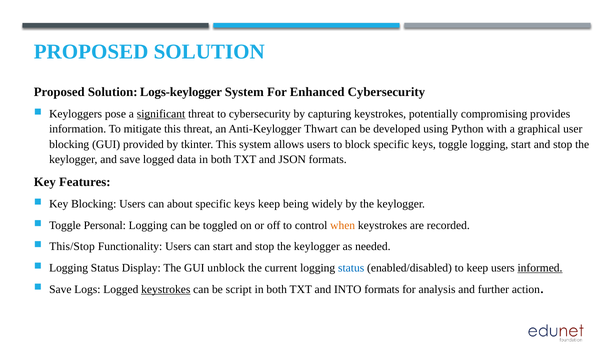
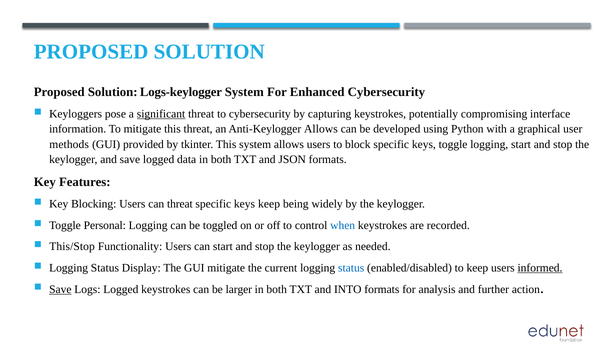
provides: provides -> interface (550, 114)
Anti-Keylogger Thwart: Thwart -> Allows (321, 129)
blocking: blocking -> methods (69, 144)
can about: about -> threat (180, 204)
when colour: orange -> blue (343, 225)
GUI unblock: unblock -> mitigate (226, 268)
Save underline: none -> present (60, 289)
keystrokes underline: present -> none (166, 289)
script: script -> larger (239, 289)
